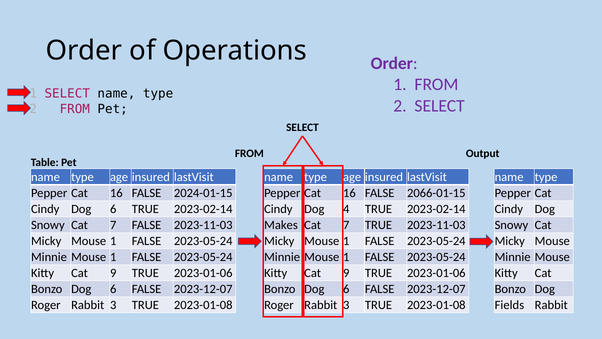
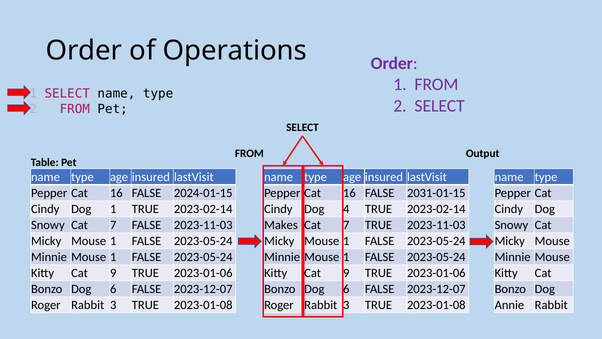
2066-01-15: 2066-01-15 -> 2031-01-15 (436, 193)
Cindy Dog 6: 6 -> 1 (113, 209)
Fields: Fields -> Annie (509, 305)
